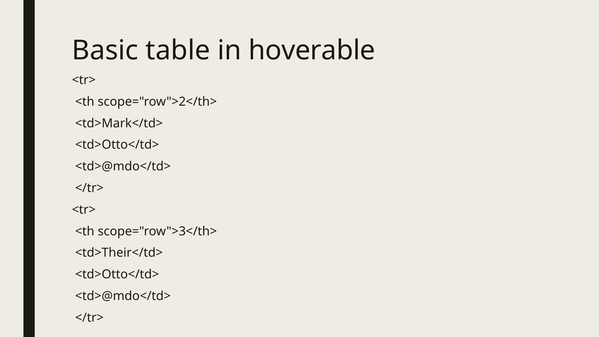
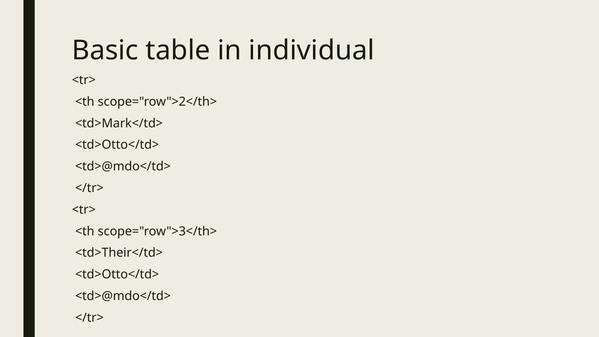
hoverable: hoverable -> individual (312, 50)
